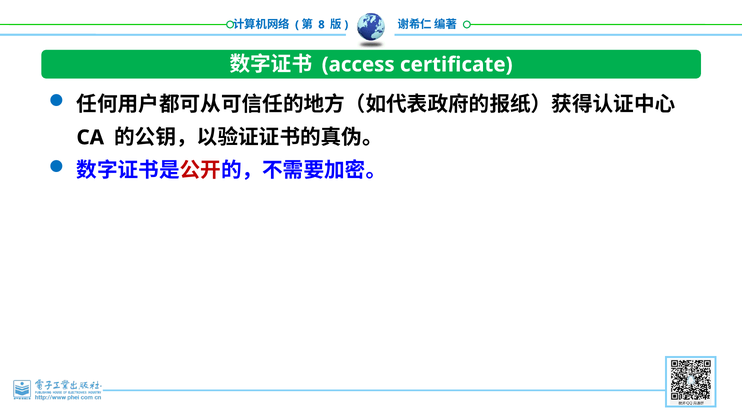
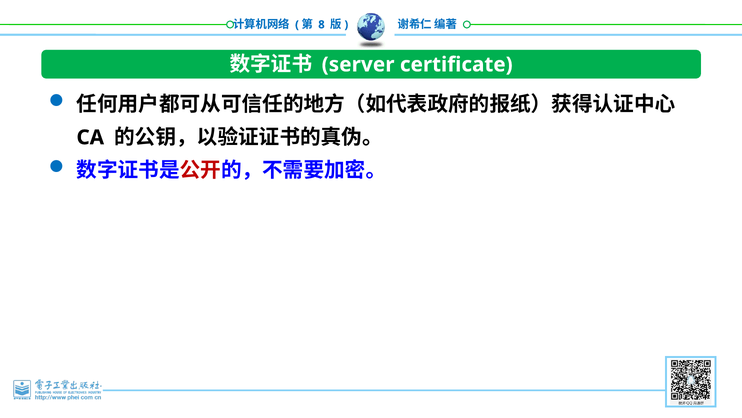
access: access -> server (358, 64)
